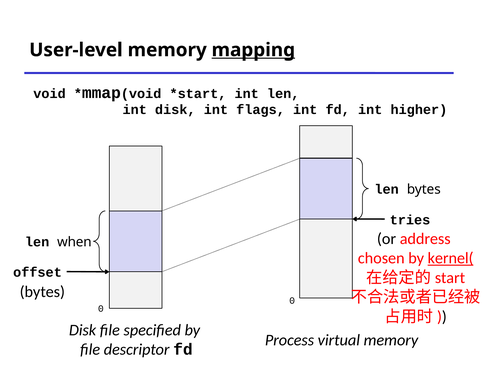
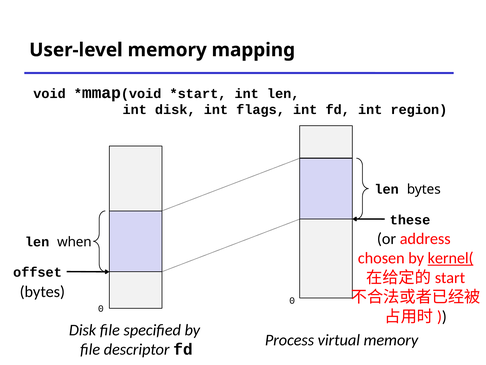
mapping underline: present -> none (253, 50)
higher: higher -> region (419, 110)
tries: tries -> these (410, 220)
